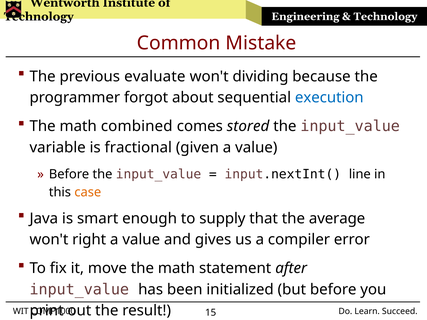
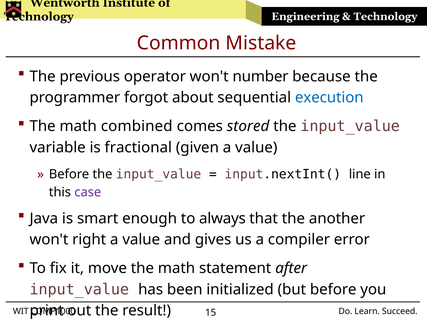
evaluate: evaluate -> operator (155, 76)
dividing: dividing -> number (261, 76)
case colour: orange -> purple (88, 192)
supply: supply -> always (222, 219)
average: average -> another (337, 219)
